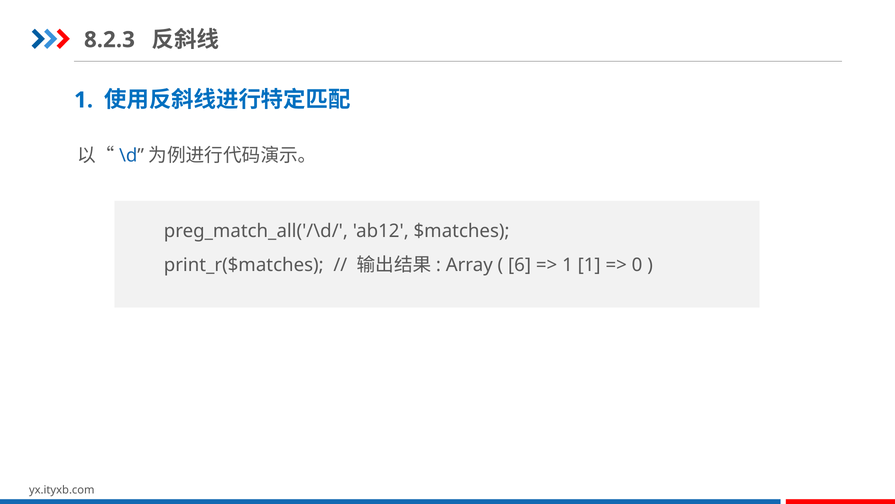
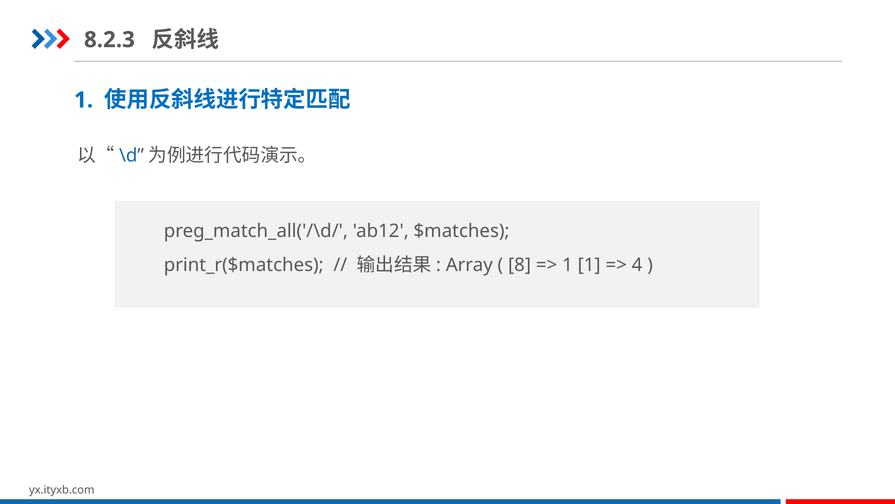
6: 6 -> 8 (520, 265)
0: 0 -> 4 (637, 265)
